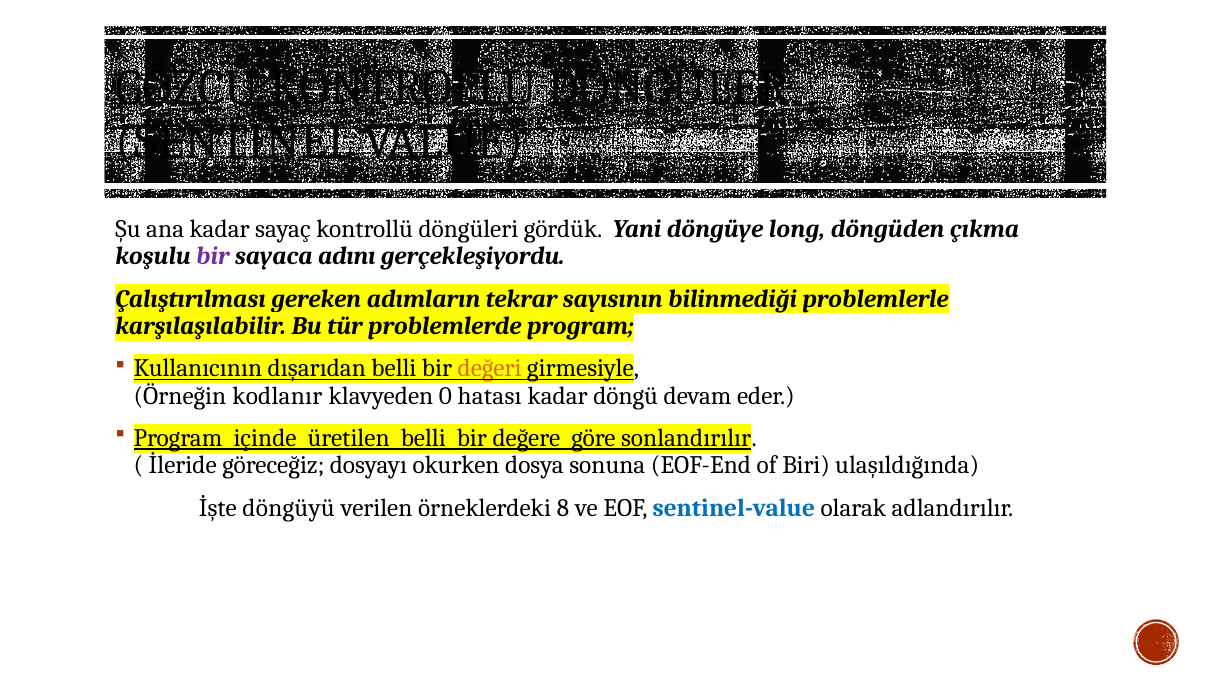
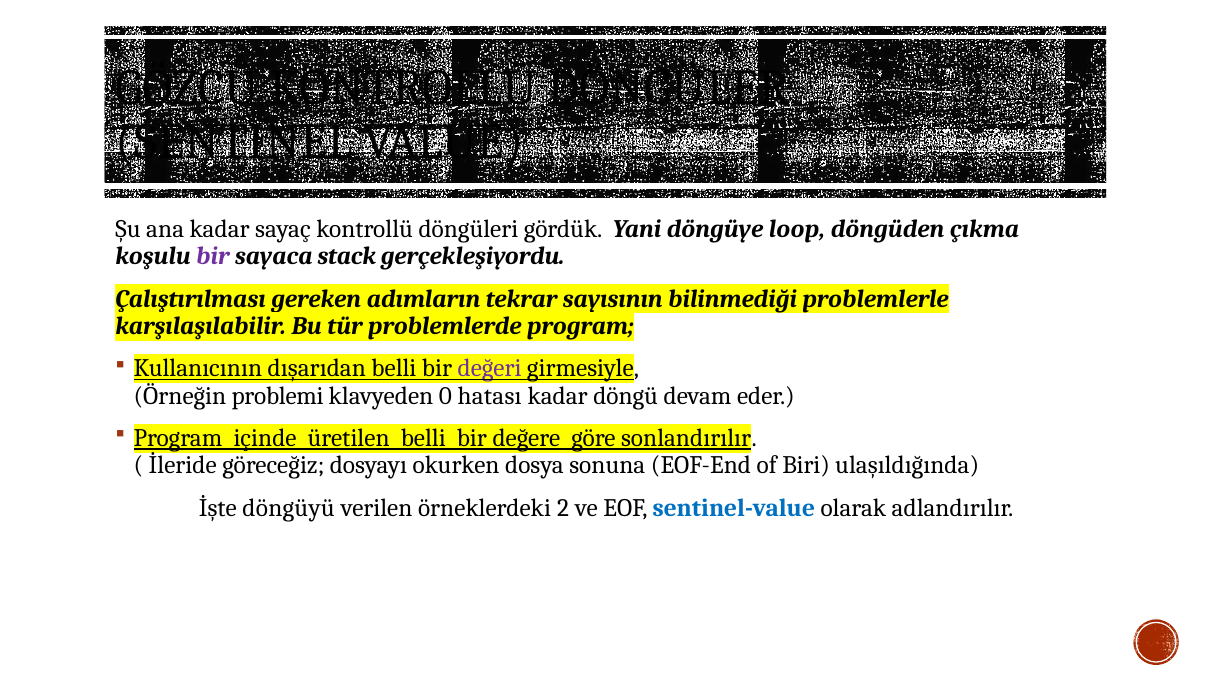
long: long -> loop (797, 229)
adını: adını -> stack (347, 256)
değeri colour: orange -> purple (490, 368)
kodlanır: kodlanır -> problemi (278, 396)
8: 8 -> 2 (563, 508)
